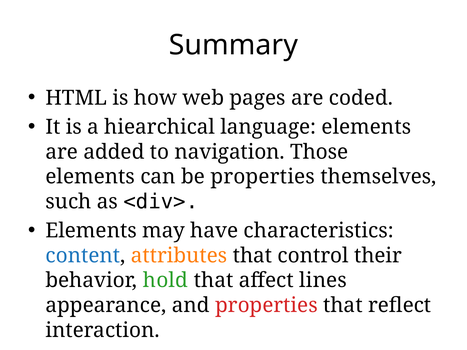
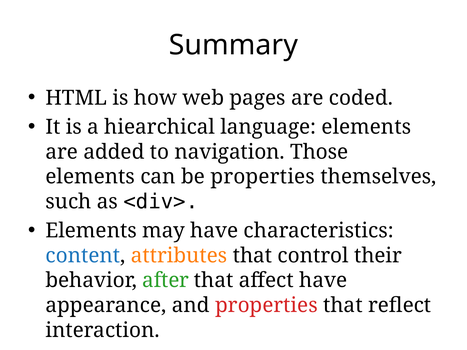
hold: hold -> after (166, 281)
affect lines: lines -> have (323, 281)
